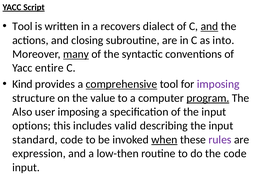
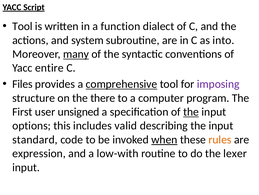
recovers: recovers -> function (120, 26)
and underline: present -> none (209, 26)
closing: closing -> system (87, 40)
Kind: Kind -> Files (22, 84)
value: value -> there (103, 98)
program underline: present -> none (208, 98)
Also: Also -> First (22, 111)
user imposing: imposing -> unsigned (79, 111)
the underline: none -> present (191, 111)
rules colour: purple -> orange (220, 139)
low-then: low-then -> low-with (118, 153)
the code: code -> lexer (235, 153)
